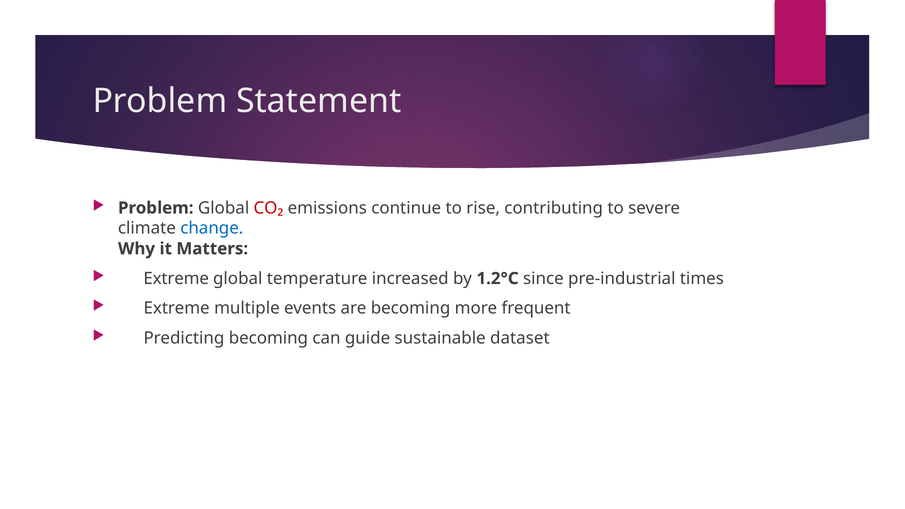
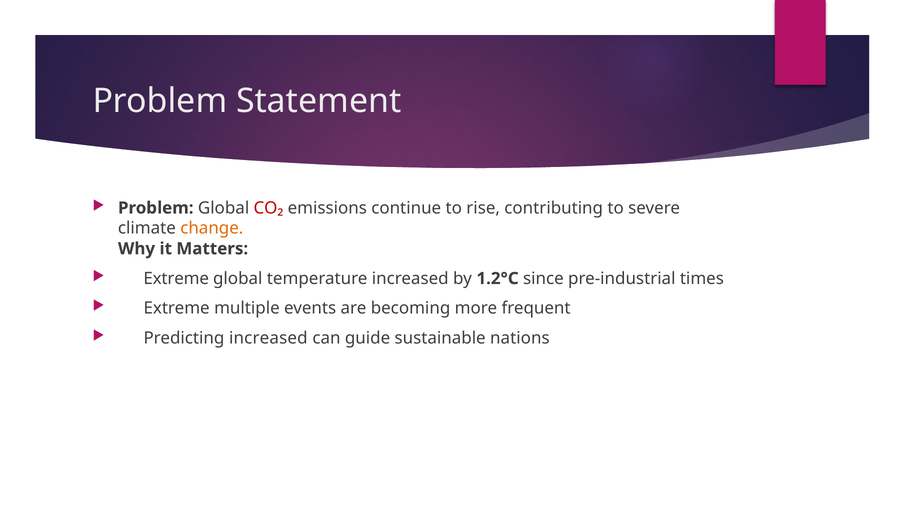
change colour: blue -> orange (212, 228)
Predicting becoming: becoming -> increased (268, 338)
dataset: dataset -> nations (520, 338)
